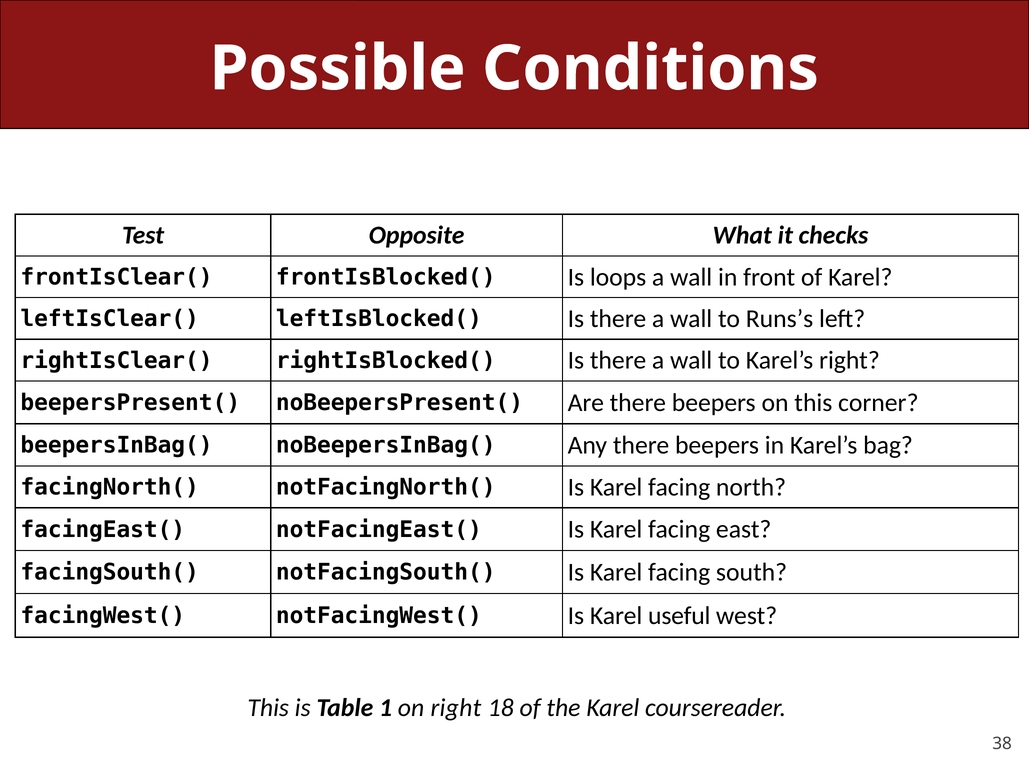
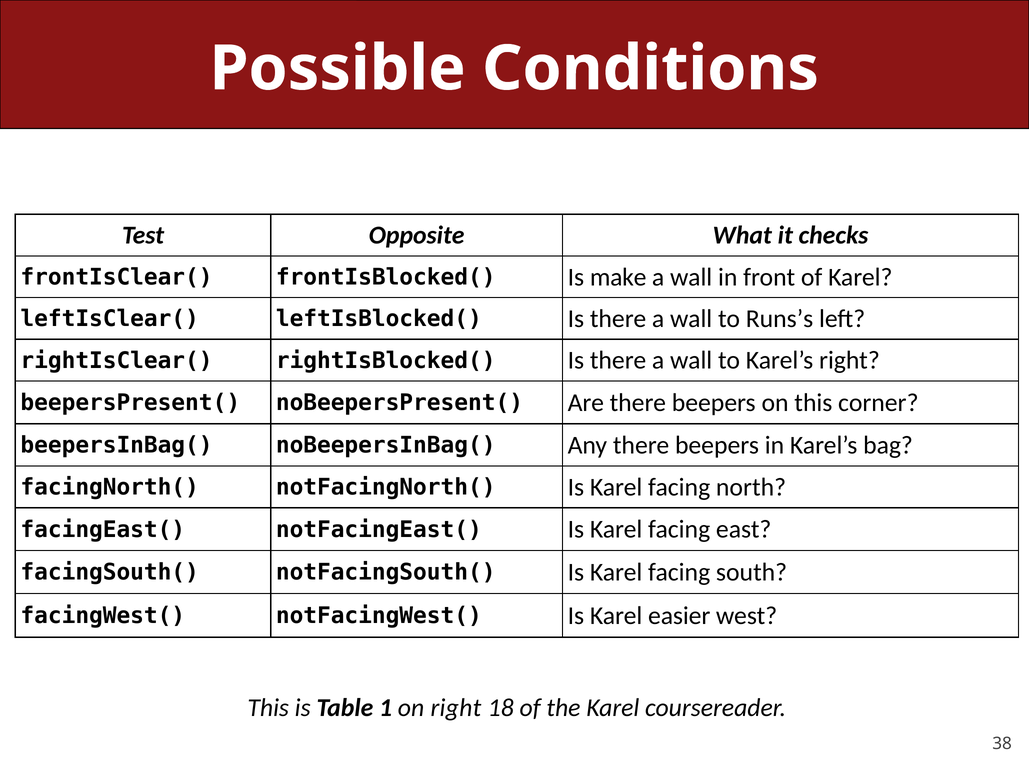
loops: loops -> make (618, 277)
useful: useful -> easier (679, 616)
